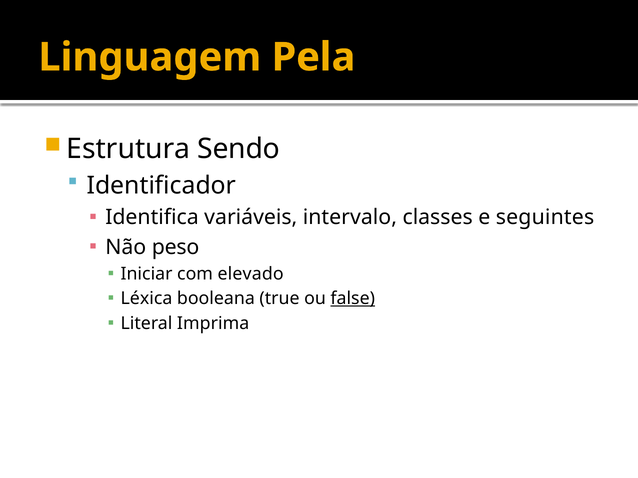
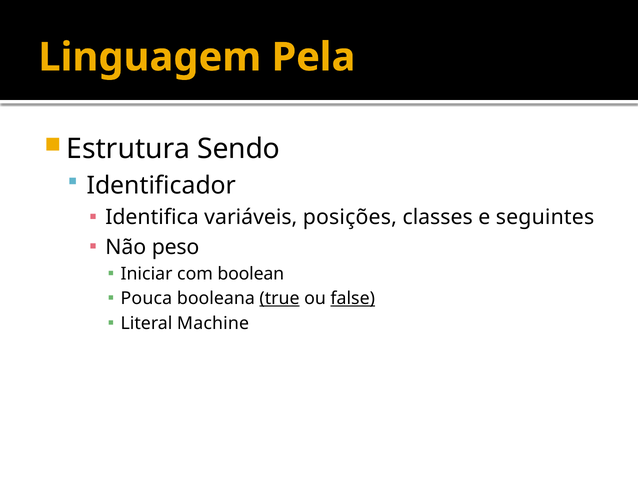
intervalo: intervalo -> posições (350, 217)
elevado: elevado -> boolean (251, 274)
Léxica: Léxica -> Pouca (146, 299)
true underline: none -> present (279, 299)
Imprima: Imprima -> Machine (213, 324)
